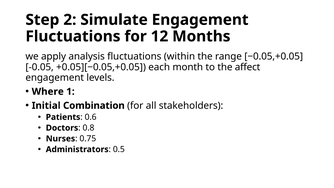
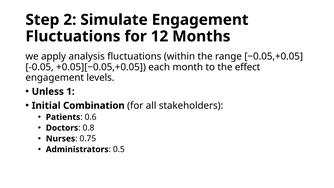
affect: affect -> effect (248, 67)
Where: Where -> Unless (48, 92)
